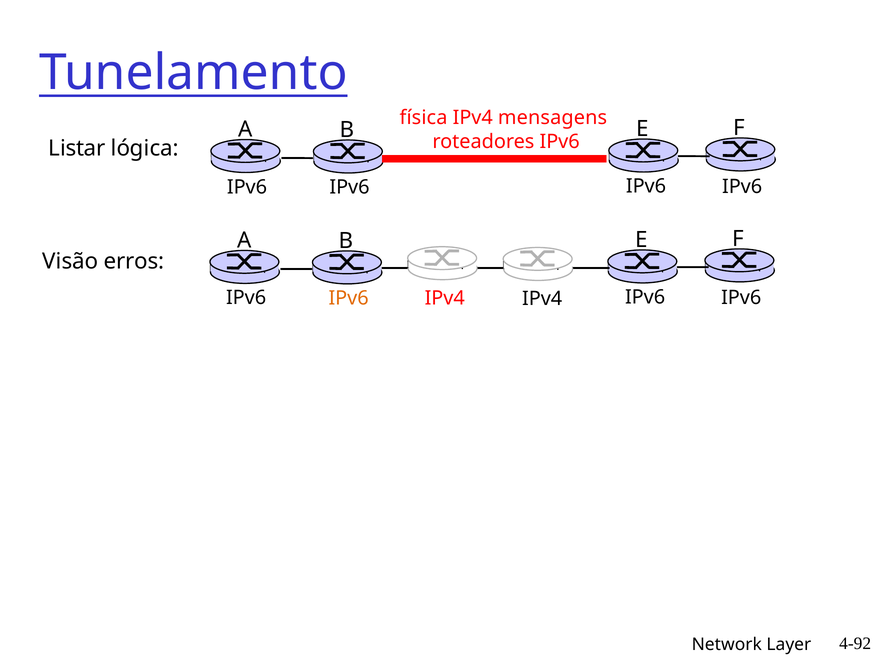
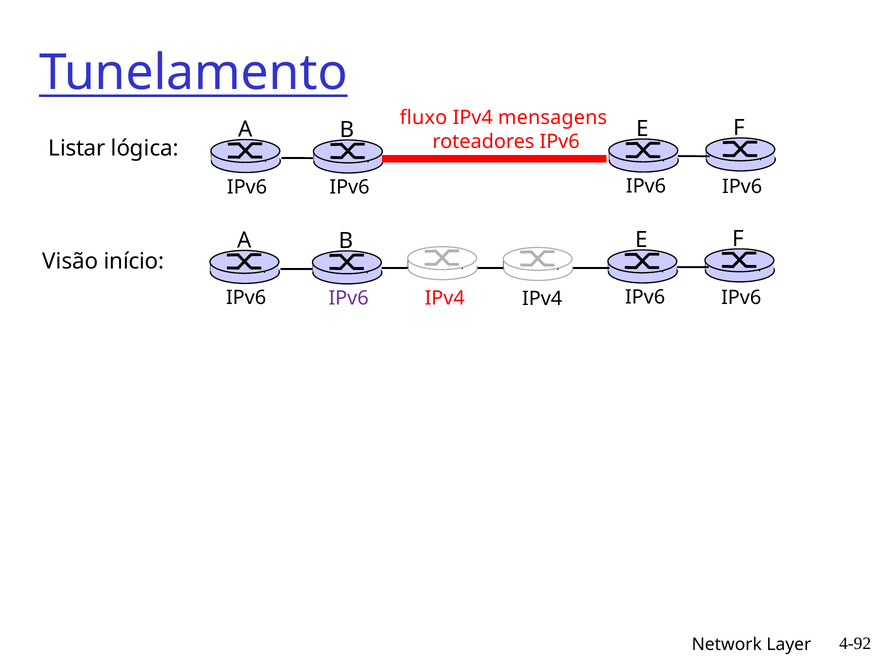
física: física -> fluxo (423, 118)
erros: erros -> início (134, 261)
IPv6 colour: orange -> purple (349, 298)
